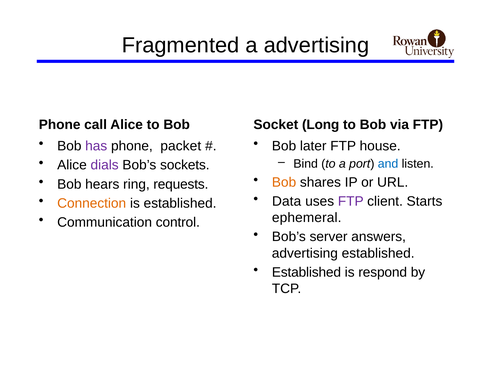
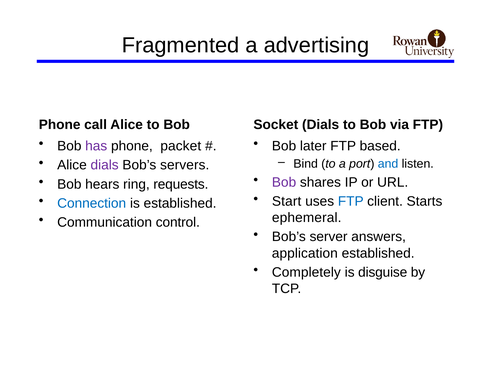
Socket Long: Long -> Dials (321, 125)
house: house -> based (380, 146)
sockets: sockets -> servers (185, 165)
Bob colour: orange -> purple (284, 182)
Data: Data -> Start (287, 202)
FTP colour: purple -> blue (351, 202)
Connection colour: orange -> blue (92, 203)
advertising: advertising -> application (305, 253)
Established: Established -> Completely (306, 272)
respond: respond -> disguise (383, 272)
